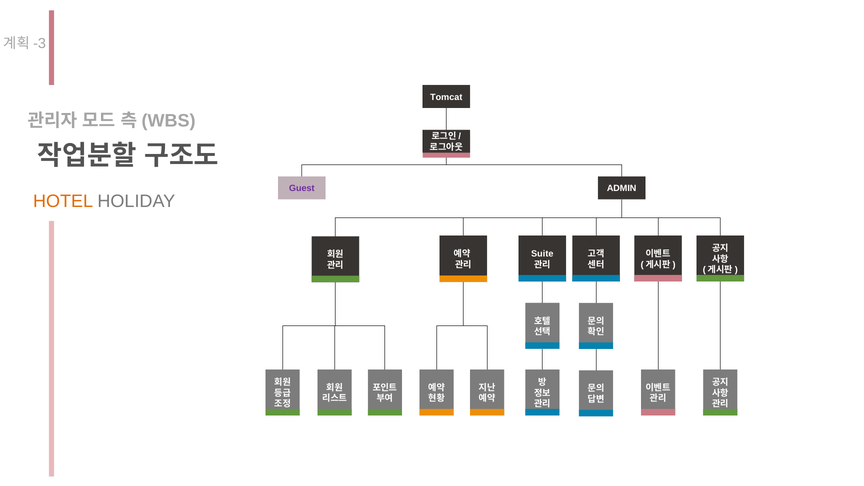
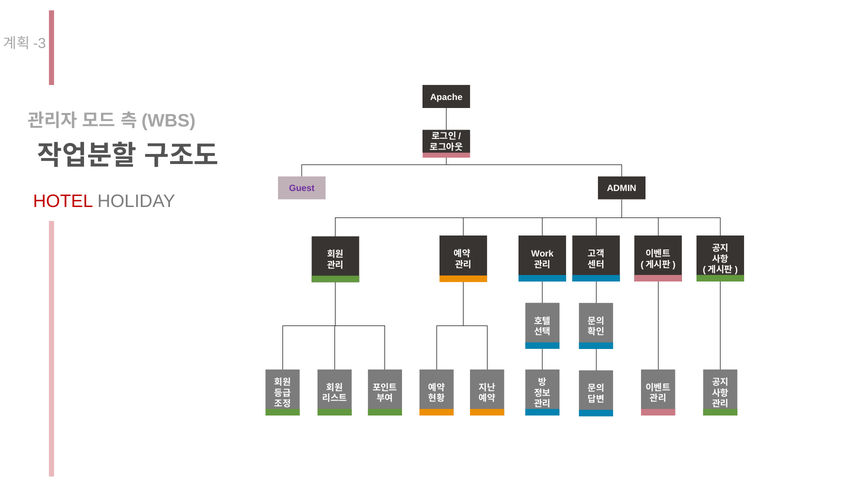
Tomcat: Tomcat -> Apache (446, 97)
HOTEL colour: orange -> red (63, 201)
Suite: Suite -> Work (542, 254)
